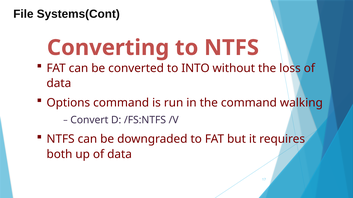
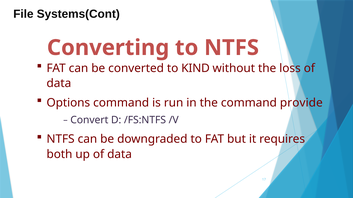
INTO: INTO -> KIND (196, 68)
walking: walking -> provide (301, 103)
